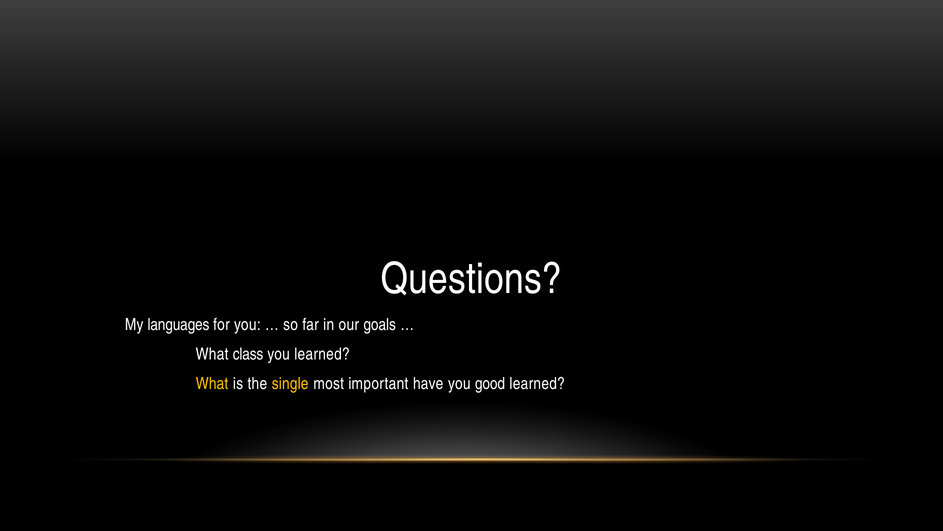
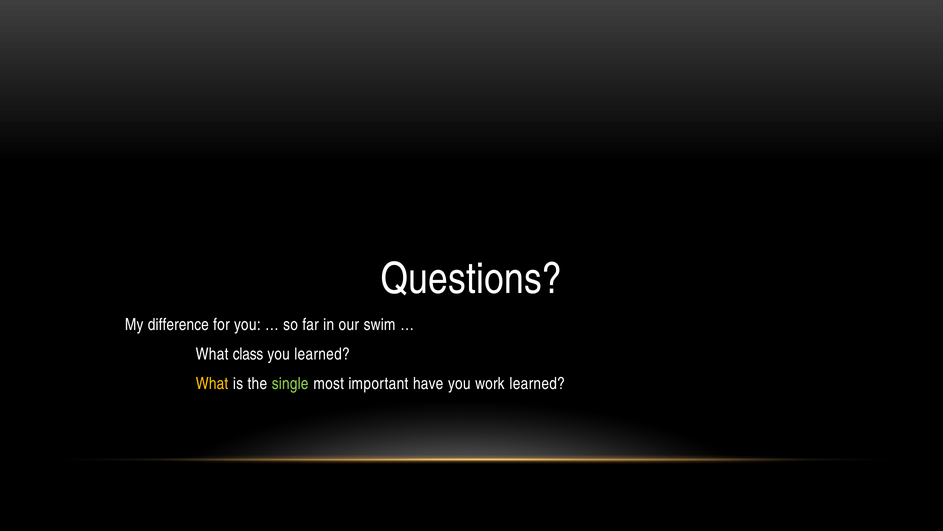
languages: languages -> difference (178, 324)
goals: goals -> swim (380, 324)
single colour: yellow -> light green (290, 383)
good: good -> work (490, 383)
